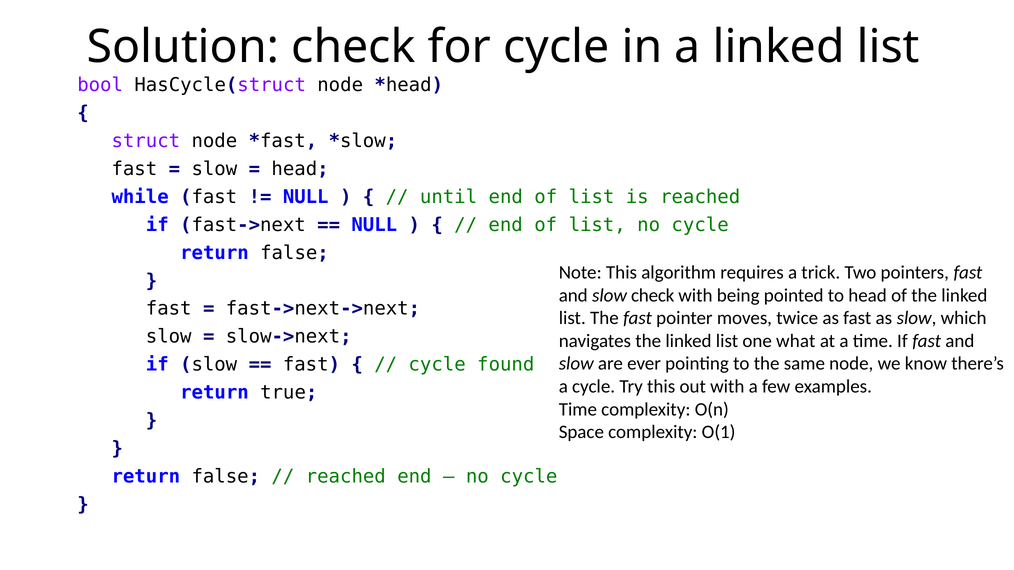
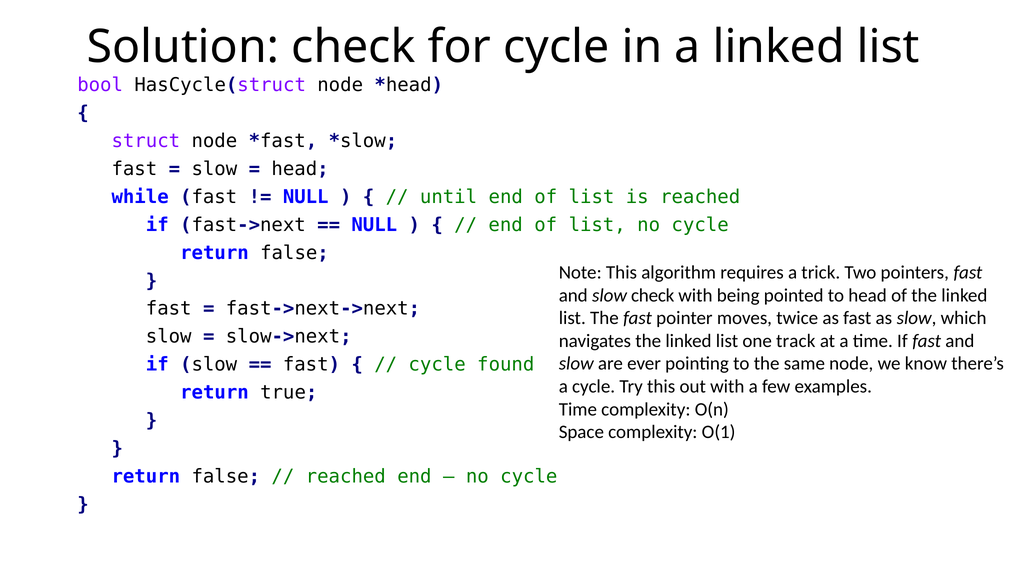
what: what -> track (796, 341)
